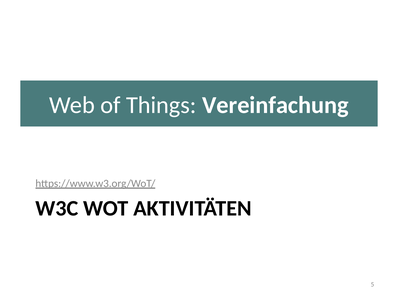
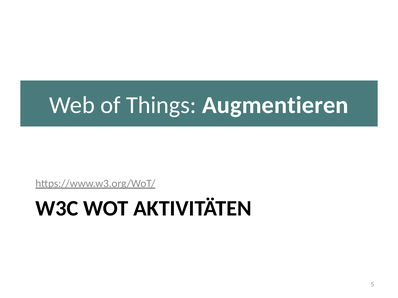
Vereinfachung: Vereinfachung -> Augmentieren (275, 105)
